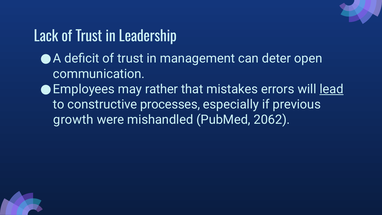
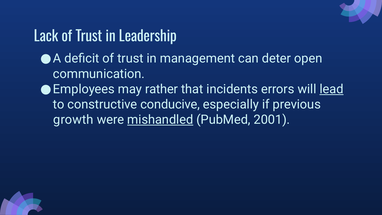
mistakes: mistakes -> incidents (232, 89)
processes: processes -> conducive (170, 104)
mishandled underline: none -> present (160, 120)
2062: 2062 -> 2001 (272, 120)
